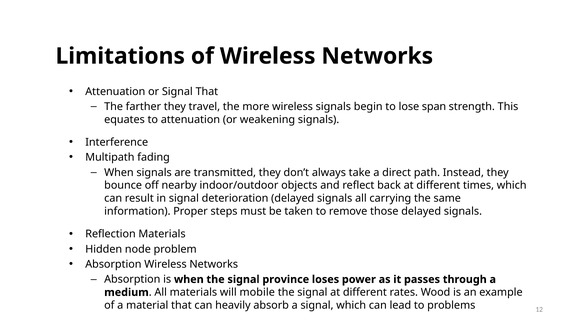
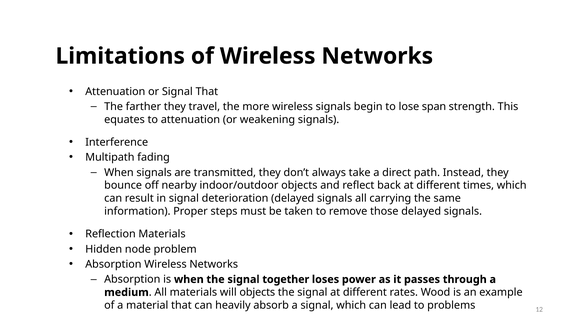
province: province -> together (286, 279)
will mobile: mobile -> objects (257, 292)
